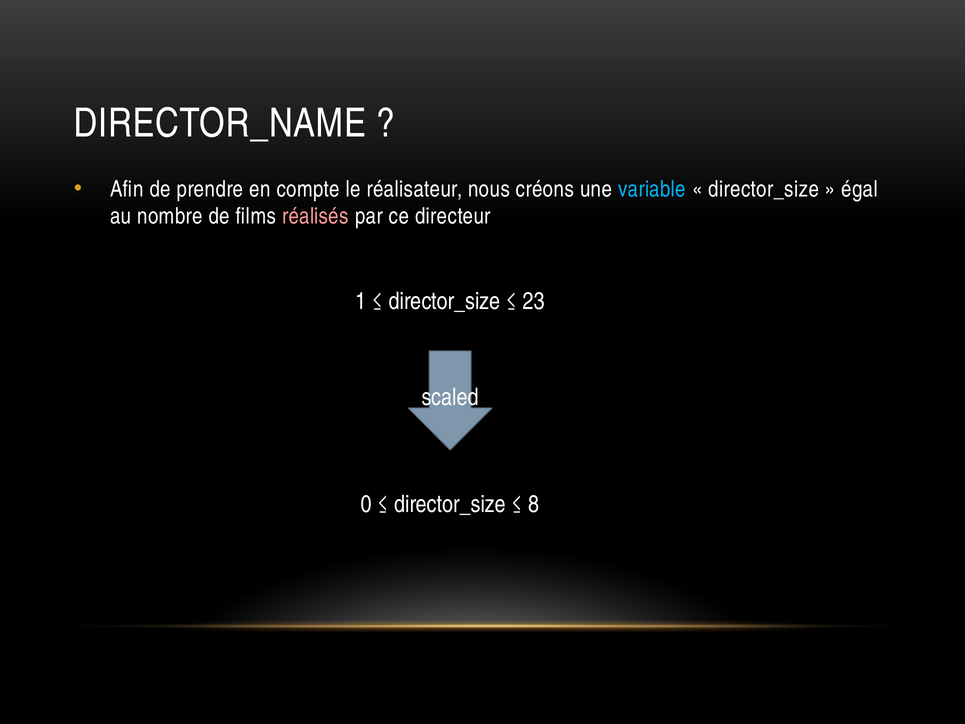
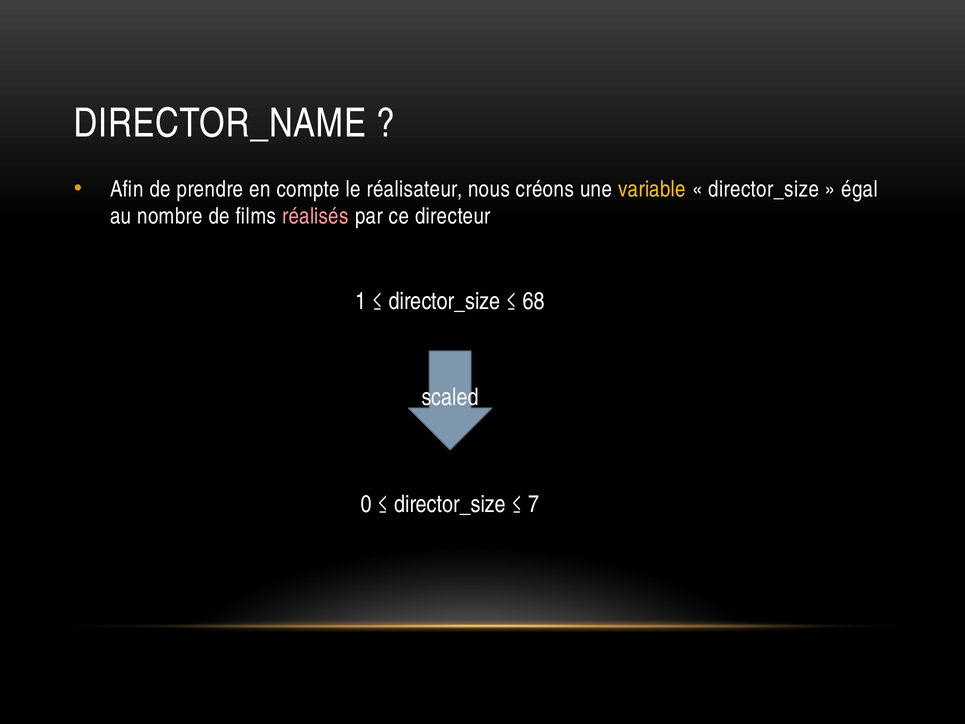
variable colour: light blue -> yellow (652, 189)
23: 23 -> 68 (534, 301)
8: 8 -> 7 (534, 504)
